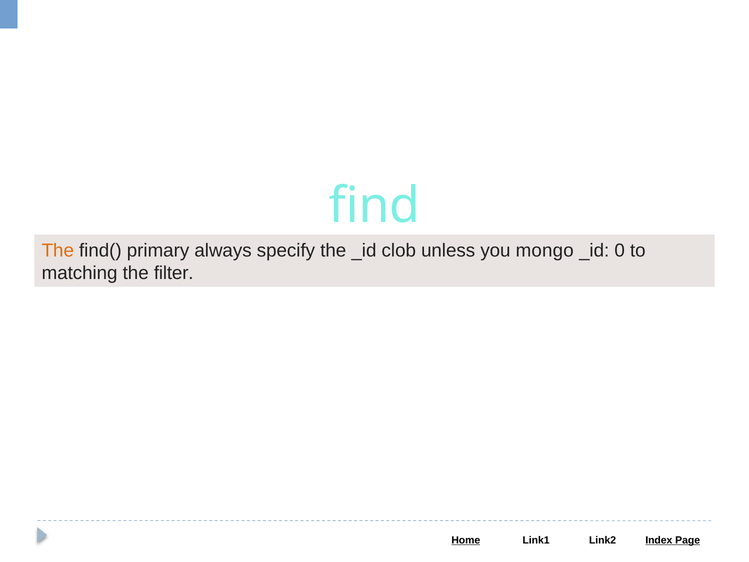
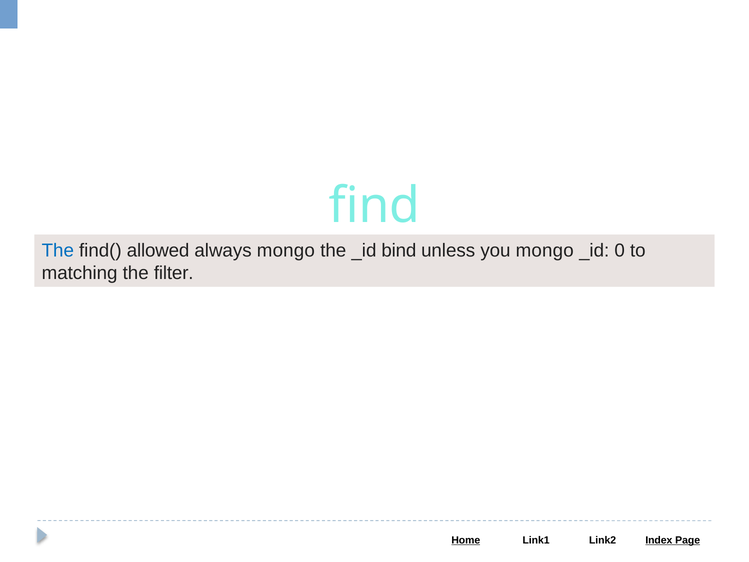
The colour: orange -> blue (58, 251)
primary: primary -> allowed (158, 251)
always specify: specify -> mongo (286, 251)
clob: clob -> bind (399, 251)
